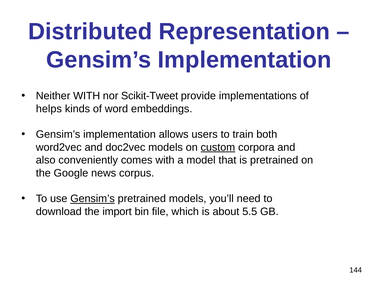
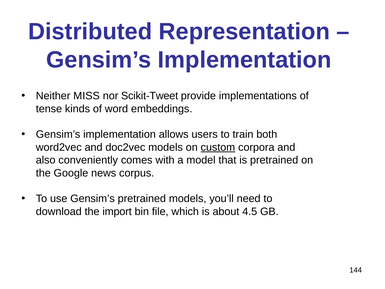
Neither WITH: WITH -> MISS (87, 96)
helps: helps -> tense (49, 109)
Gensim’s underline: present -> none (93, 199)
5.5: 5.5 -> 4.5 (250, 211)
